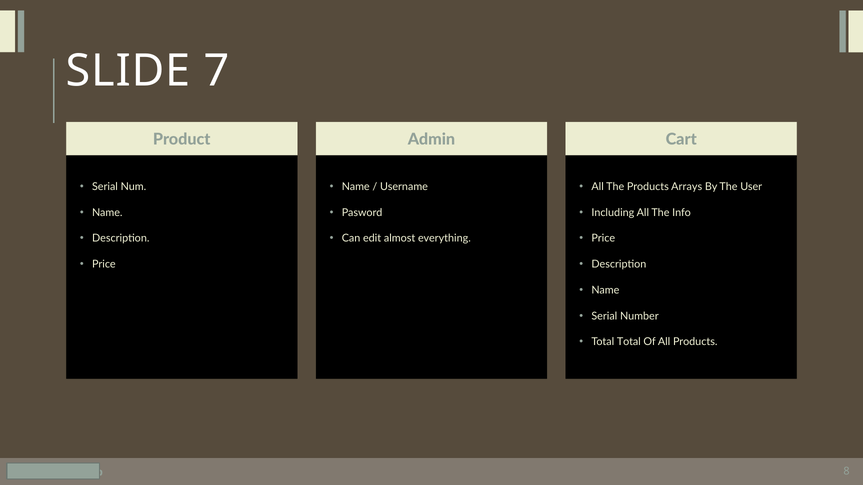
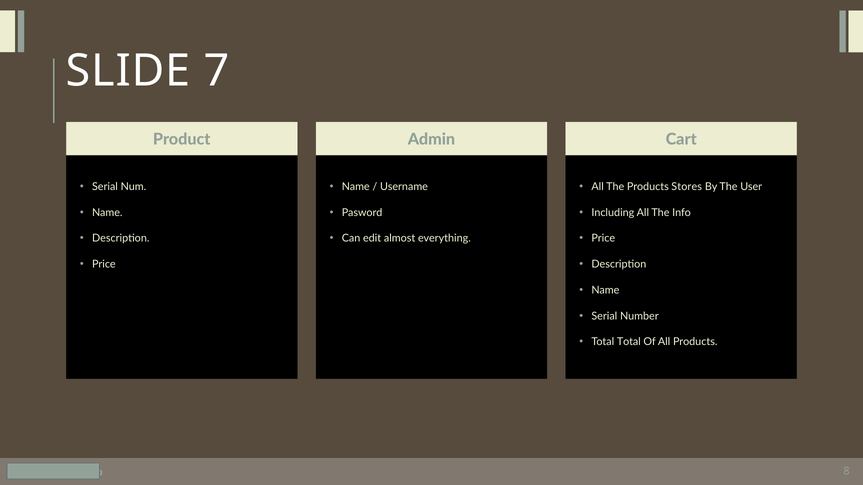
Arrays: Arrays -> Stores (687, 187)
